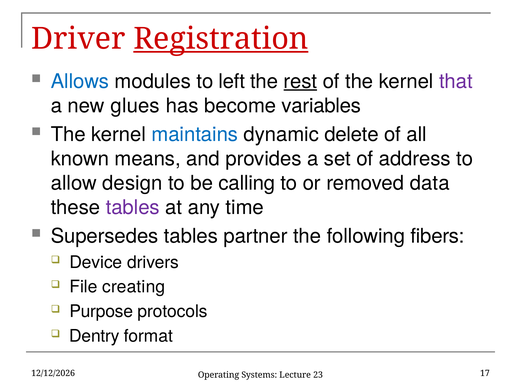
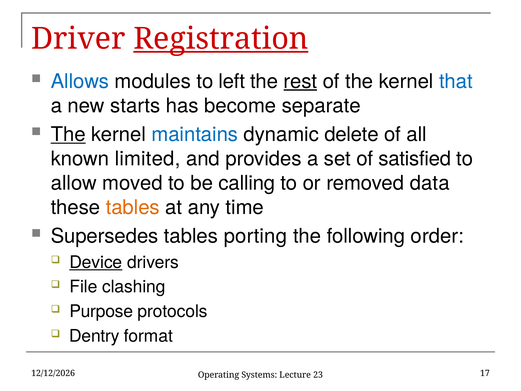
that colour: purple -> blue (456, 81)
glues: glues -> starts (135, 106)
variables: variables -> separate (321, 106)
The underline: none -> present (68, 134)
means: means -> limited (148, 159)
address: address -> satisfied (415, 159)
design: design -> moved (133, 183)
tables colour: purple -> orange (133, 207)
partner: partner -> porting (255, 236)
fibers: fibers -> order (437, 236)
Device underline: none -> present (96, 262)
creating: creating -> clashing (134, 287)
